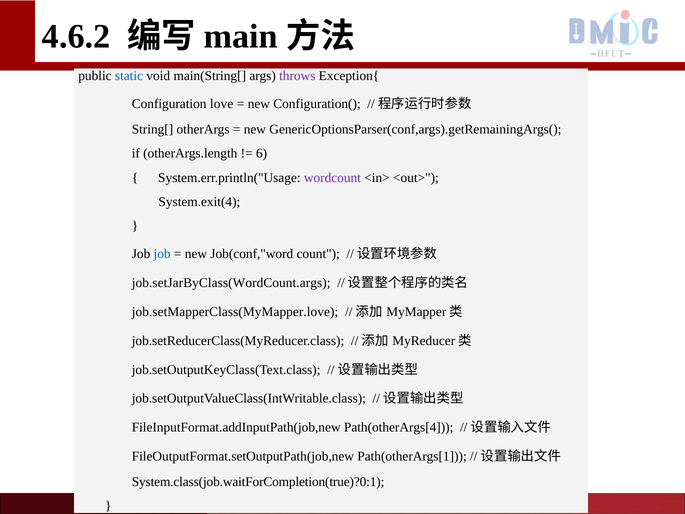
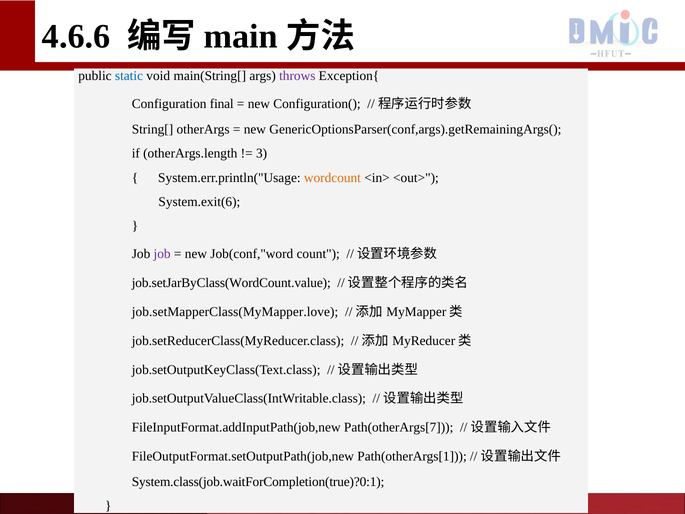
4.6.2: 4.6.2 -> 4.6.6 (76, 37)
love: love -> final (222, 104)
6: 6 -> 3 (262, 153)
wordcount colour: purple -> orange (332, 178)
System.exit(4: System.exit(4 -> System.exit(6 (199, 202)
job colour: blue -> purple (162, 254)
job.setJarByClass(WordCount.args: job.setJarByClass(WordCount.args -> job.setJarByClass(WordCount.value (231, 283)
Path(otherArgs[4: Path(otherArgs[4 -> Path(otherArgs[7 (399, 427)
